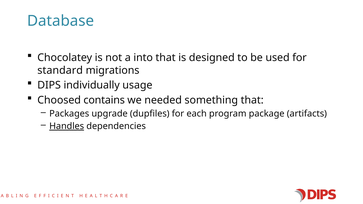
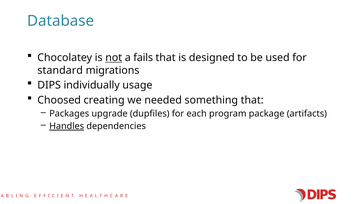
not underline: none -> present (114, 58)
into: into -> fails (143, 58)
contains: contains -> creating (104, 100)
